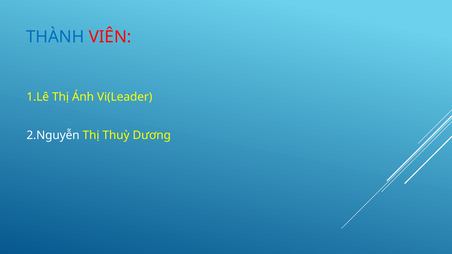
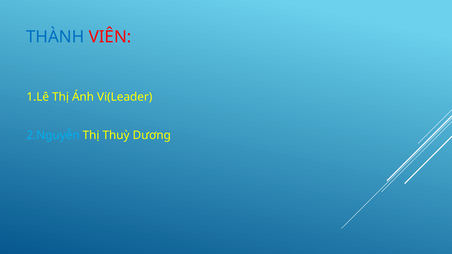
2.Nguyễn colour: white -> light blue (53, 135)
